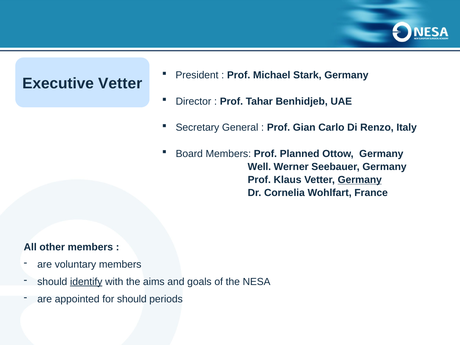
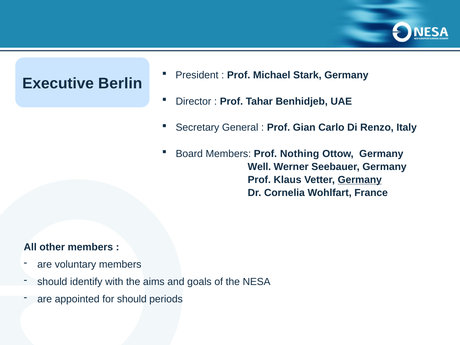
Executive Vetter: Vetter -> Berlin (120, 83)
Planned: Planned -> Nothing (300, 154)
identify underline: present -> none (86, 282)
